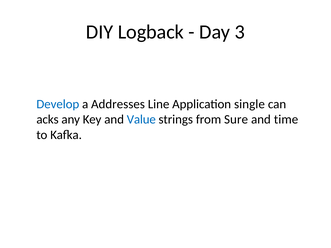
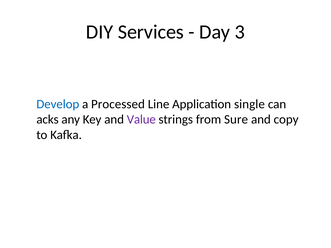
Logback: Logback -> Services (151, 32)
Addresses: Addresses -> Processed (118, 104)
Value colour: blue -> purple (141, 120)
time: time -> copy (286, 120)
